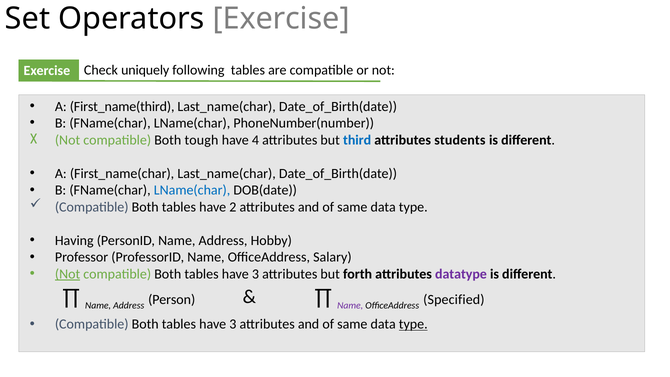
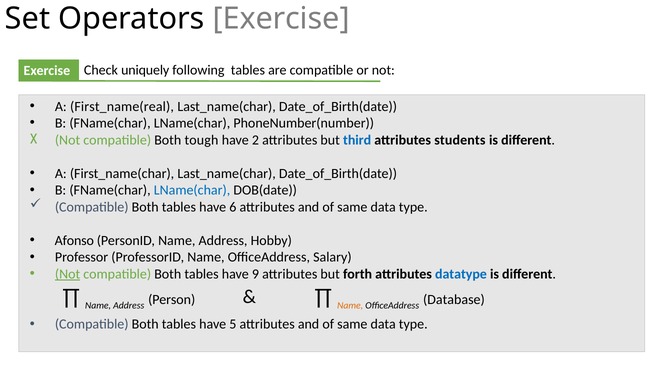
First_name(third: First_name(third -> First_name(real (122, 106)
4: 4 -> 2 (255, 140)
2: 2 -> 6 (233, 207)
Having: Having -> Afonso (74, 240)
3: 3 -> 9 (255, 274)
datatype colour: purple -> blue (461, 274)
Name colour: purple -> orange (350, 305)
Specified: Specified -> Database (454, 300)
3: 3 -> 5 (233, 324)
type underline: present -> none (413, 324)
